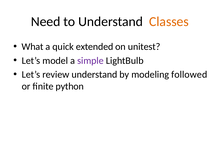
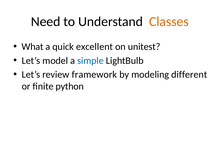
extended: extended -> excellent (94, 47)
simple colour: purple -> blue (90, 61)
review understand: understand -> framework (94, 75)
followed: followed -> different (189, 75)
